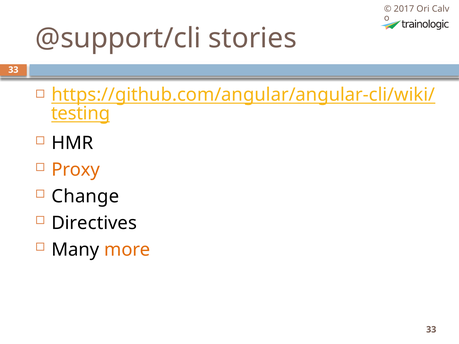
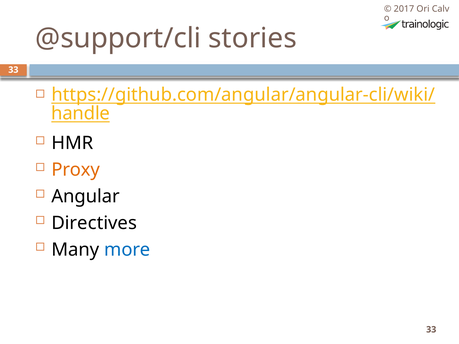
testing: testing -> handle (81, 113)
Change: Change -> Angular (86, 196)
more colour: orange -> blue (127, 250)
